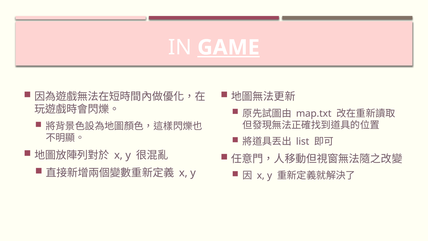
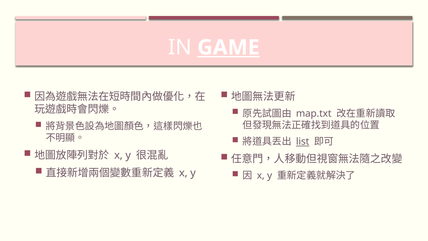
list underline: none -> present (303, 142)
